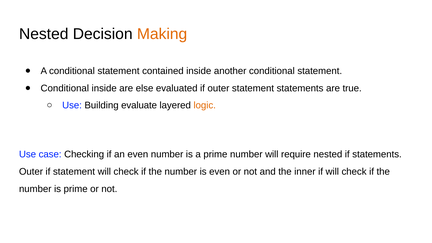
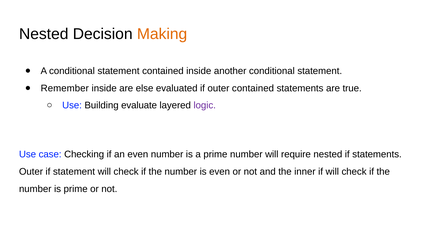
Conditional: Conditional -> Remember (65, 88)
outer statement: statement -> contained (253, 88)
logic colour: orange -> purple (205, 105)
